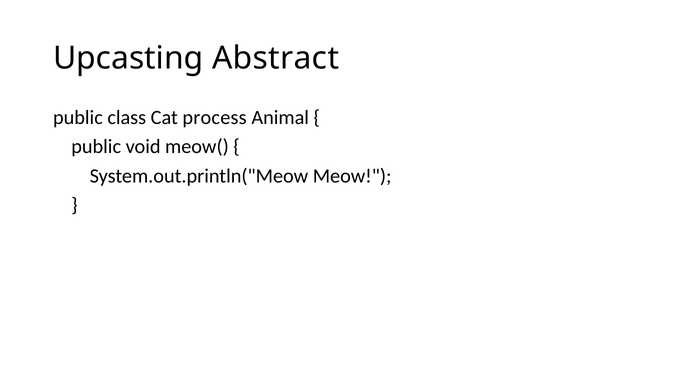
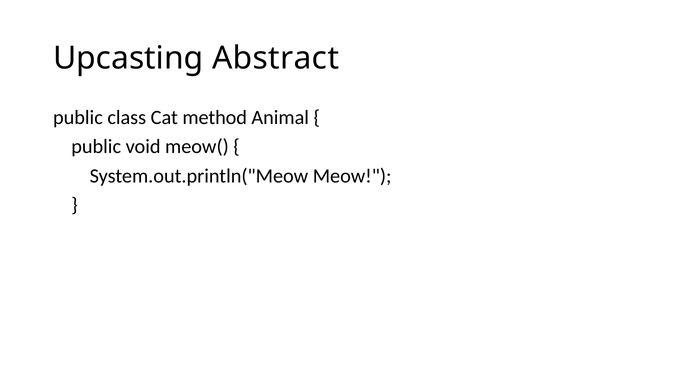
process: process -> method (215, 118)
